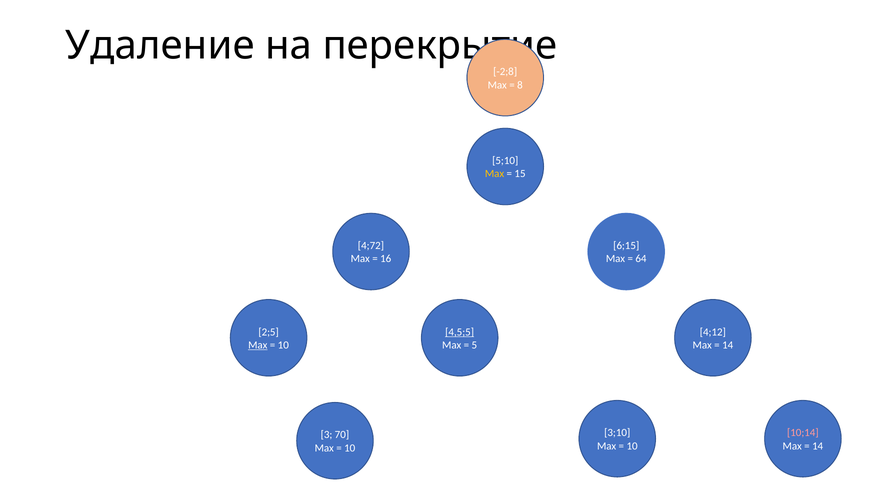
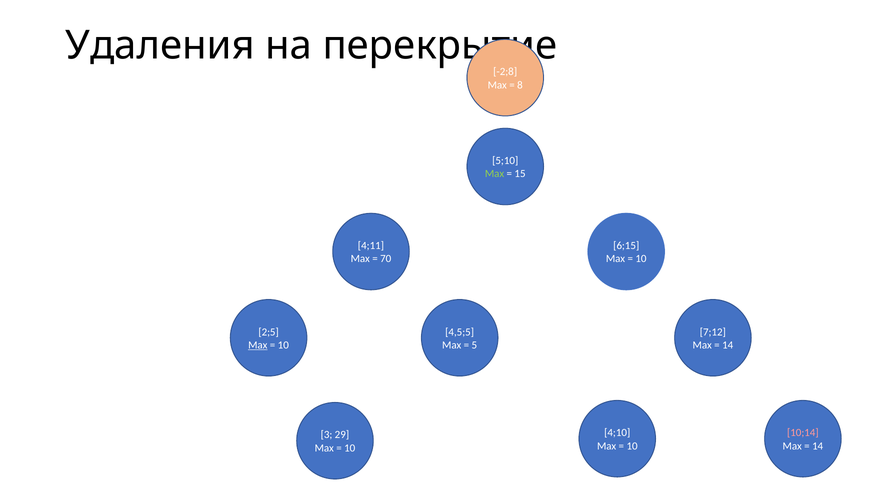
Удаление: Удаление -> Удаления (160, 45)
Max colour: yellow -> light green (495, 174)
4;72: 4;72 -> 4;11 (371, 246)
16: 16 -> 70 (386, 259)
64: 64 -> 10 (641, 259)
4,5;5 underline: present -> none (460, 332)
4;12: 4;12 -> 7;12 (713, 332)
3;10: 3;10 -> 4;10 (617, 433)
70: 70 -> 29 (342, 435)
